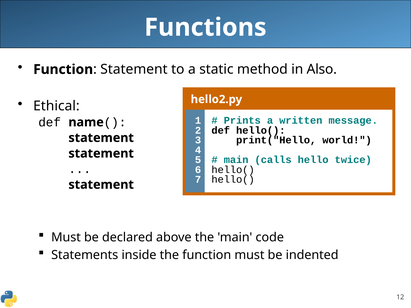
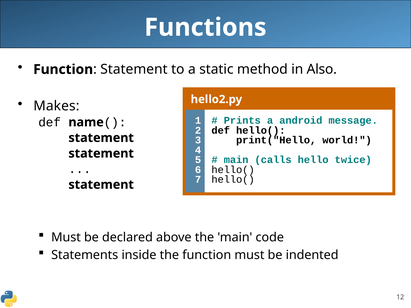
Ethical: Ethical -> Makes (56, 106)
written: written -> android (301, 121)
